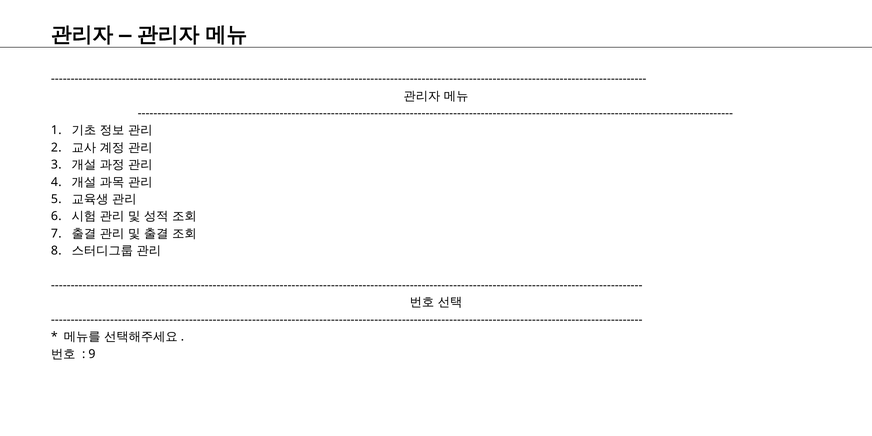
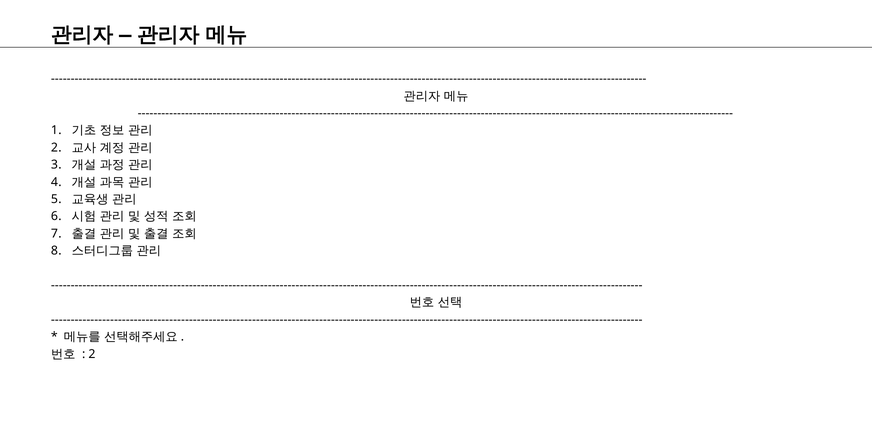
9: 9 -> 2 (92, 354)
